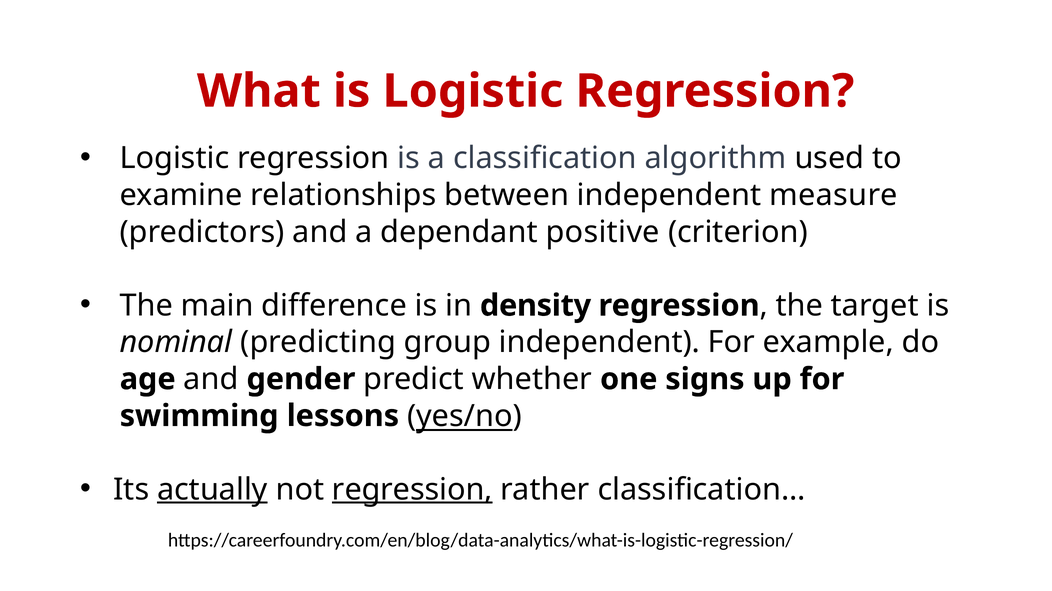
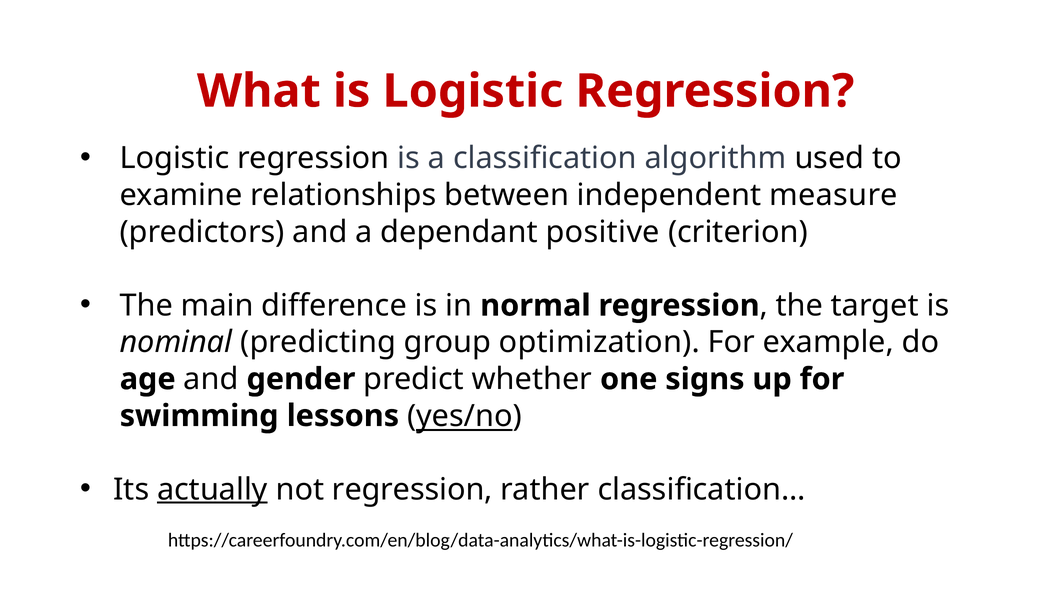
density: density -> normal (535, 306)
group independent: independent -> optimization (599, 343)
regression underline: present -> none (412, 490)
